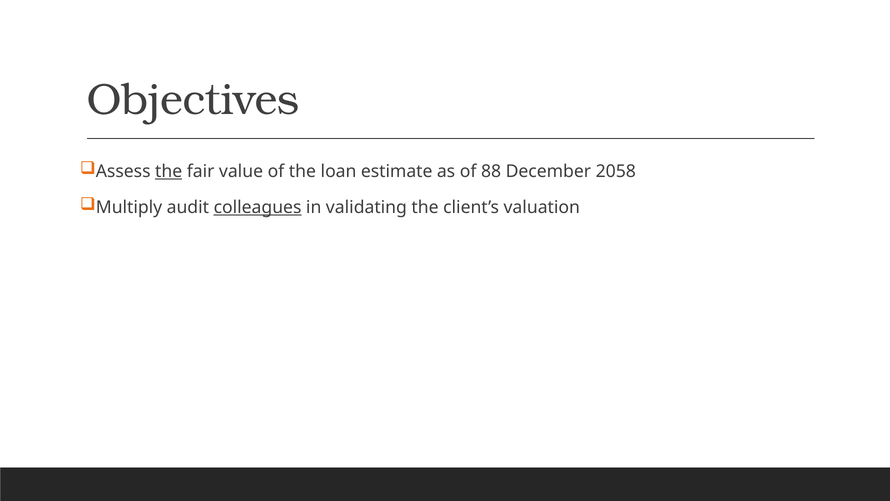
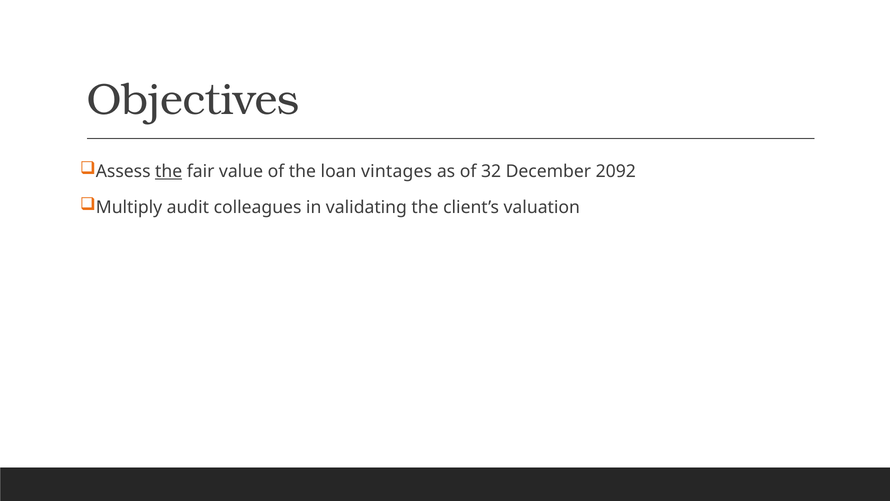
estimate: estimate -> vintages (397, 171)
88: 88 -> 32 (491, 171)
2058: 2058 -> 2092 (616, 171)
colleagues underline: present -> none (258, 207)
